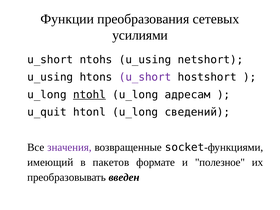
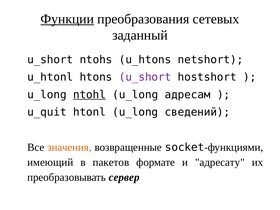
Функции underline: none -> present (67, 19)
усилиями: усилиями -> заданный (140, 35)
ntohs u_using: u_using -> u_htons (145, 60)
u_using: u_using -> u_htonl (50, 77)
значения colour: purple -> orange (69, 147)
полезное: полезное -> адресату (220, 162)
введен: введен -> сервер (124, 177)
